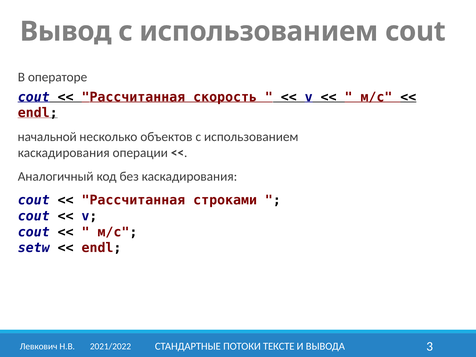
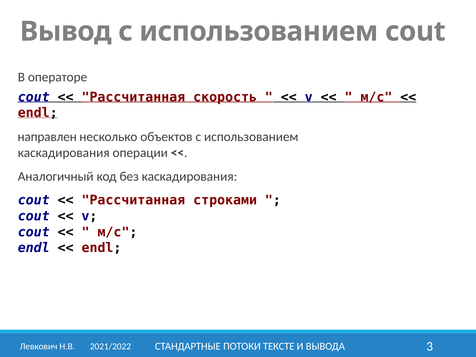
начальной: начальной -> направлен (47, 137)
setw: setw -> endl (34, 248)
